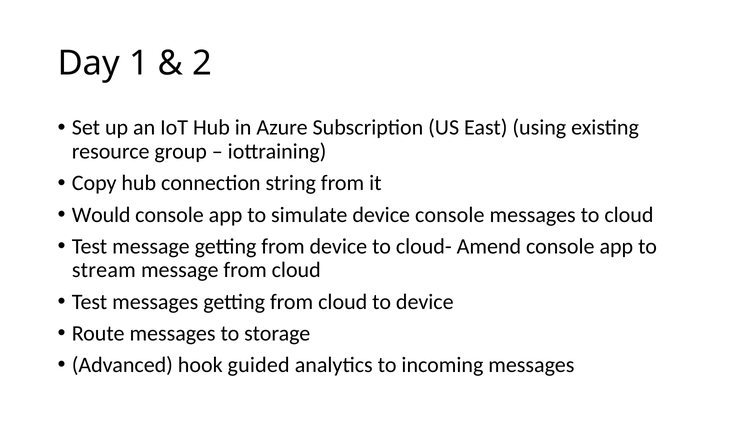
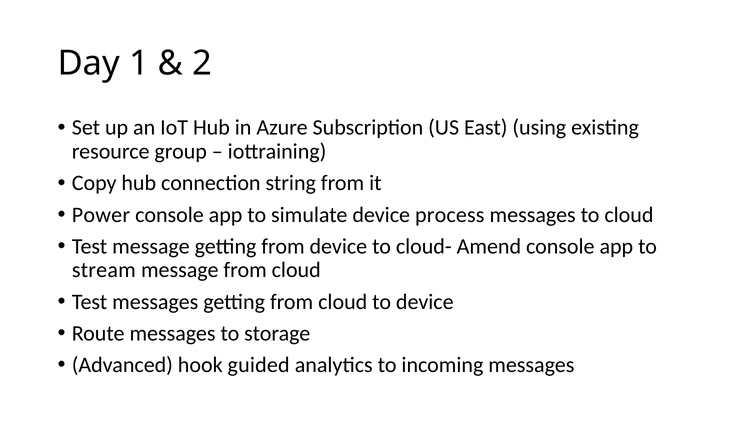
Would: Would -> Power (101, 215)
device console: console -> process (450, 215)
